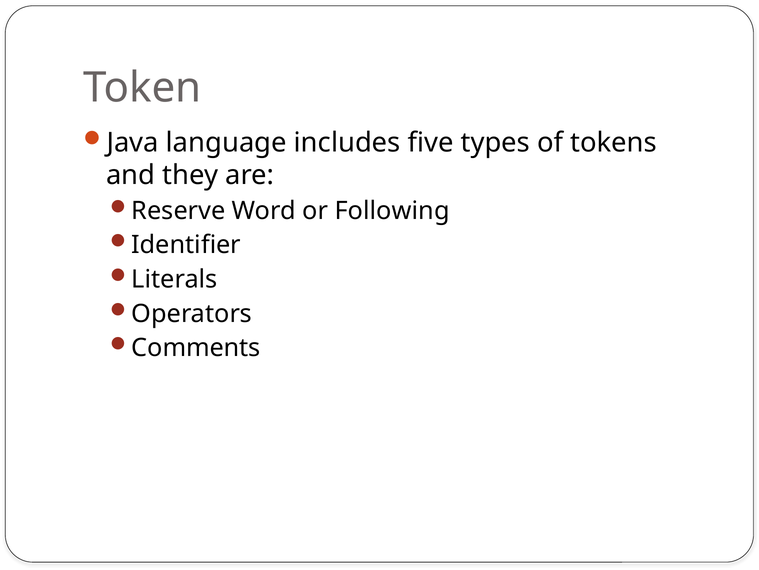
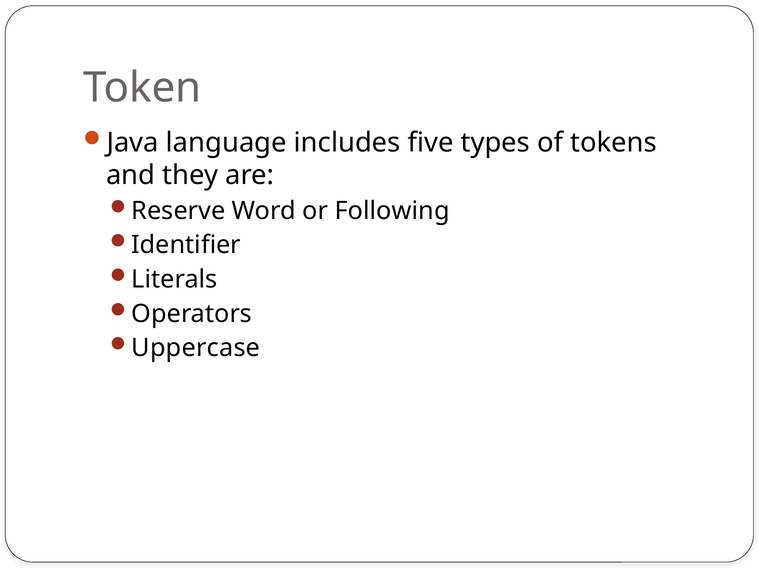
Comments: Comments -> Uppercase (196, 348)
